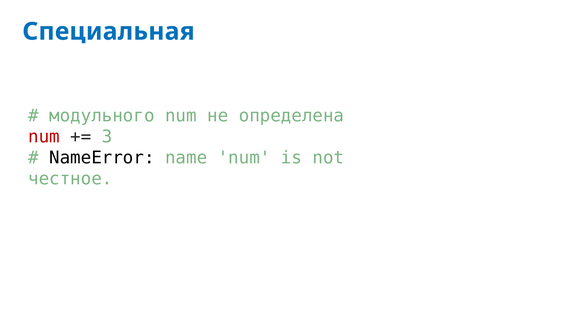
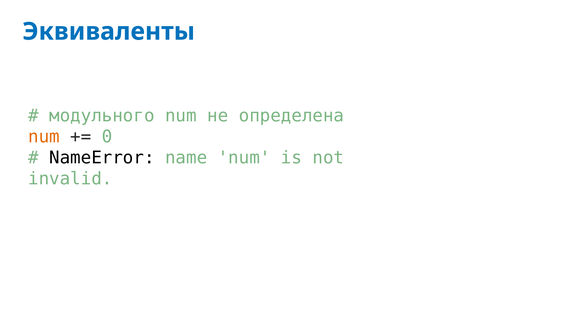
Специальная: Специальная -> Эквиваленты (109, 32)
num colour: red -> orange (44, 137)
3: 3 -> 0 (107, 137)
честное: честное -> invalid (70, 179)
